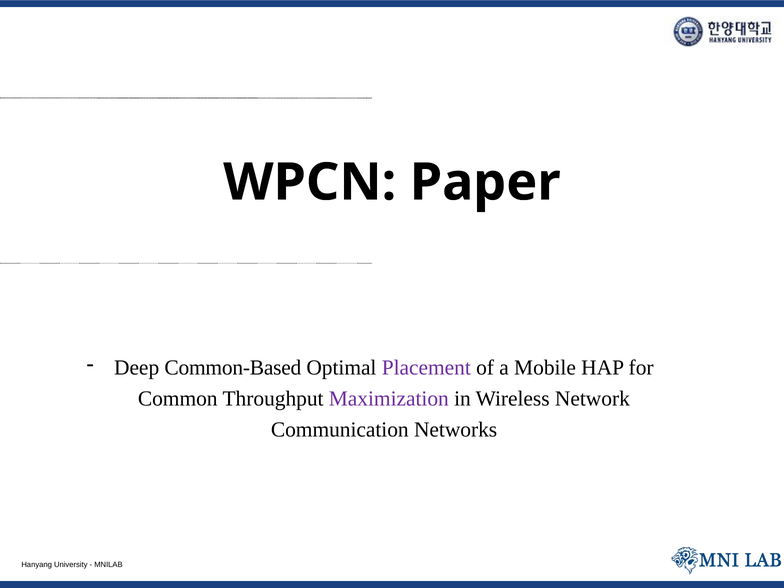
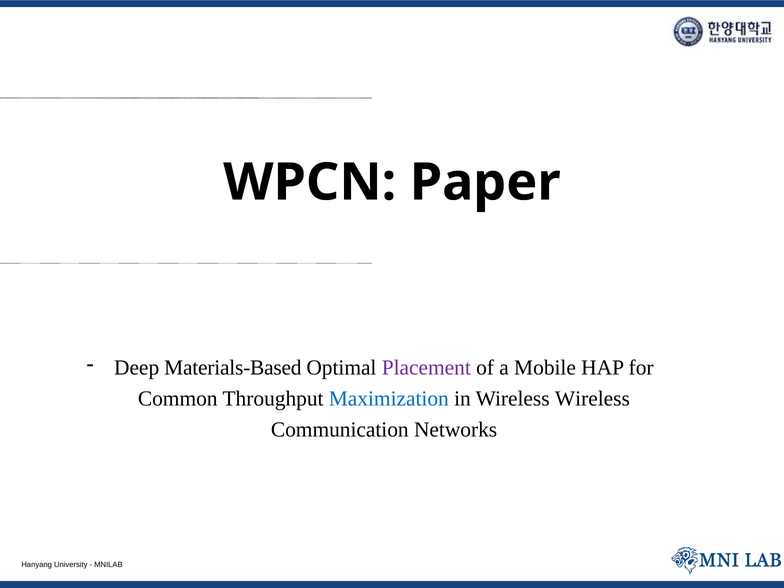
Common-Based: Common-Based -> Materials-Based (233, 368)
Maximization colour: purple -> blue (389, 399)
Wireless Network: Network -> Wireless (592, 399)
